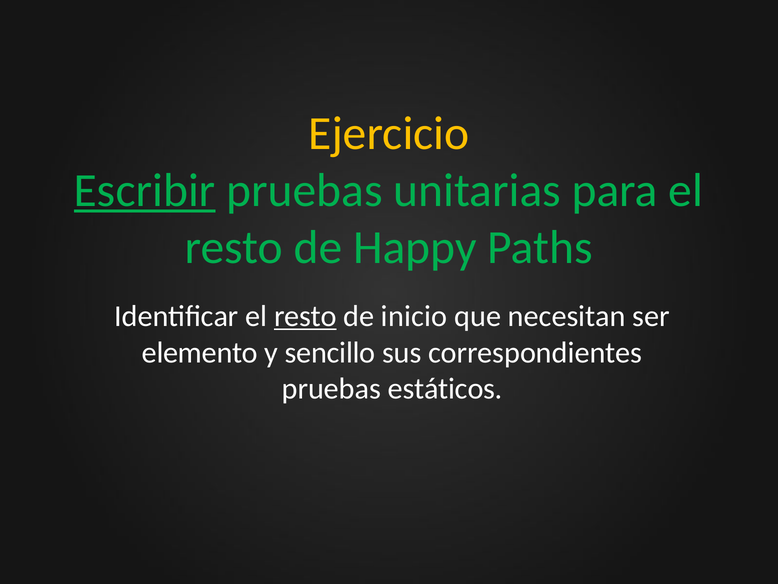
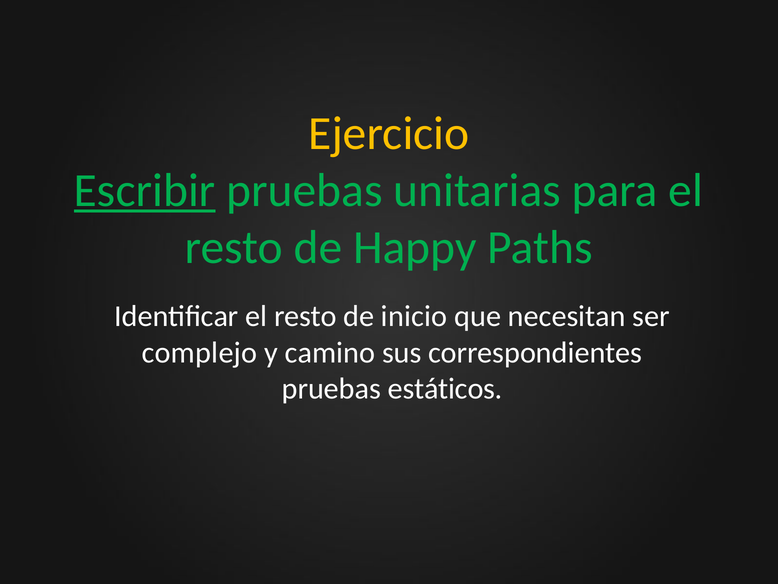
resto underline: present -> none (305, 316)
elemento: elemento -> complejo (200, 352)
sencillo: sencillo -> camino (330, 352)
